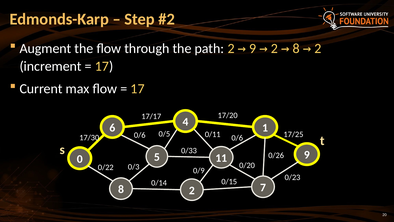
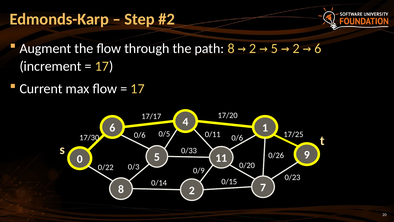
path 2: 2 -> 8 (231, 49)
9: 9 -> 2 (253, 49)
2: 2 -> 5 (274, 49)
8: 8 -> 2 (296, 49)
2: 2 -> 6 (318, 49)
